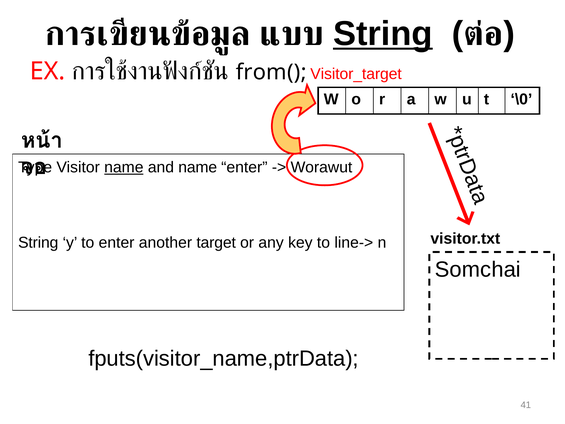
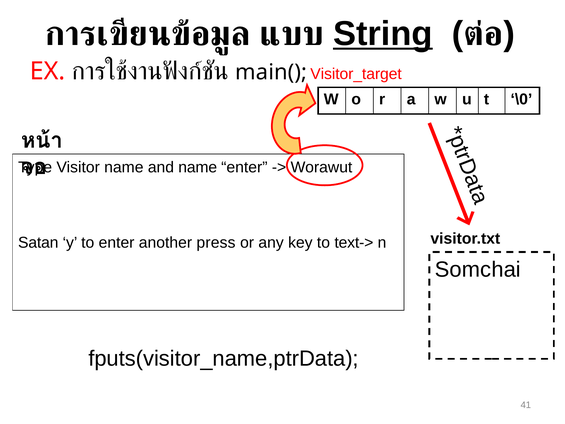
from(: from( -> main( (271, 72)
name underline: present -> none (124, 167)
String: String -> Satan (38, 243)
target: target -> press (216, 243)
line->: line-> -> text-> (354, 243)
